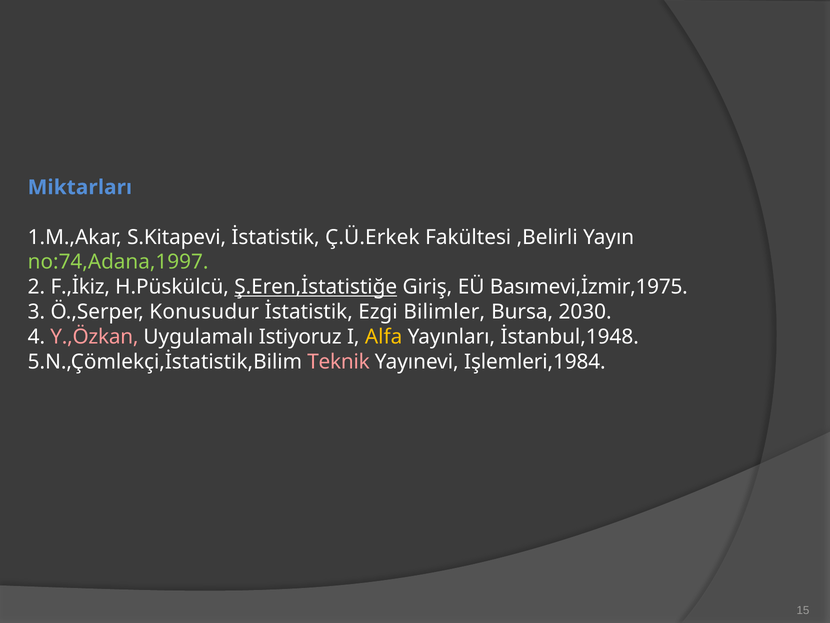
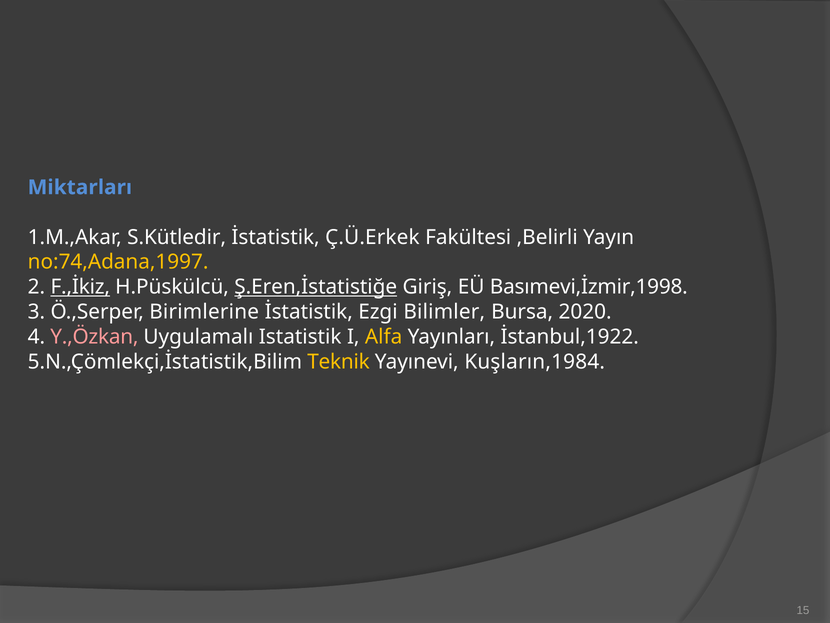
S.Kitapevi: S.Kitapevi -> S.Kütledir (177, 237)
no:74,Adana,1997 colour: light green -> yellow (118, 262)
F.,İkiz underline: none -> present (80, 287)
Basımevi,İzmir,1975: Basımevi,İzmir,1975 -> Basımevi,İzmir,1998 (589, 287)
Konusudur: Konusudur -> Birimlerine (204, 312)
2030: 2030 -> 2020 (585, 312)
Istiyoruz: Istiyoruz -> Istatistik (300, 337)
İstanbul,1948: İstanbul,1948 -> İstanbul,1922 (570, 337)
Teknik colour: pink -> yellow (339, 362)
Işlemleri,1984: Işlemleri,1984 -> Kuşların,1984 (535, 362)
